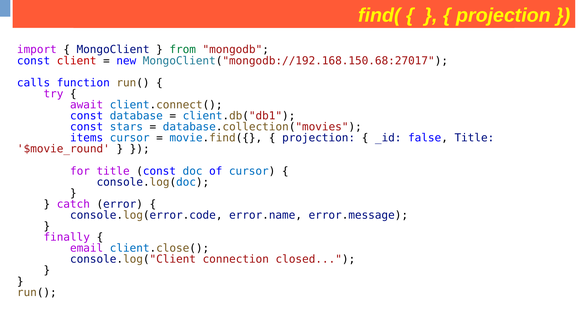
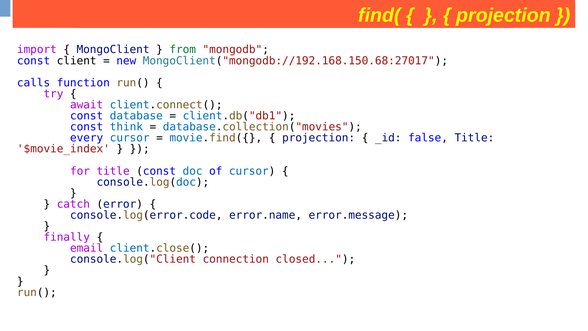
client colour: red -> black (77, 61)
stars: stars -> think (126, 127)
items: items -> every (87, 138)
$movie_round: $movie_round -> $movie_index (63, 149)
